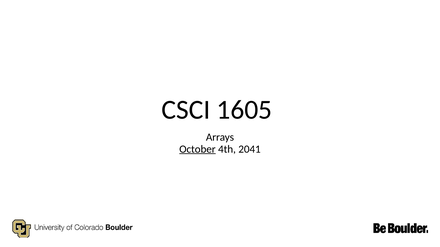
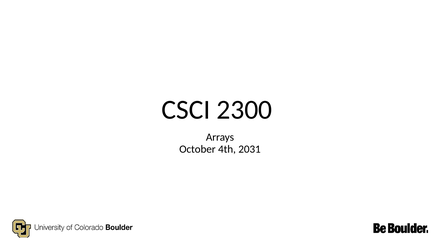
1605: 1605 -> 2300 (244, 110)
October underline: present -> none (197, 149)
2041: 2041 -> 2031 (250, 149)
